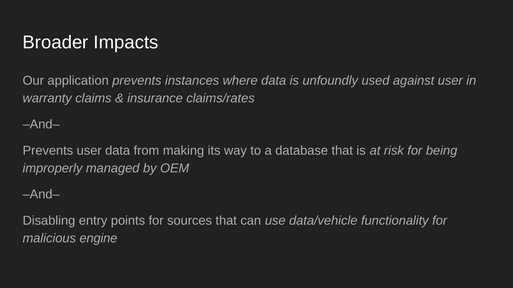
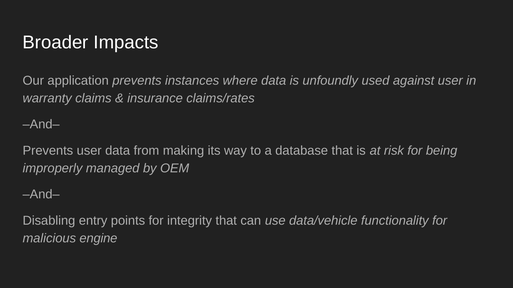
sources: sources -> integrity (190, 221)
